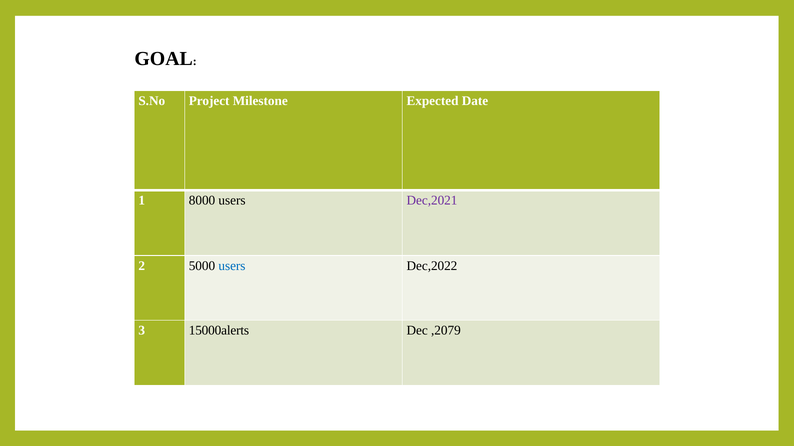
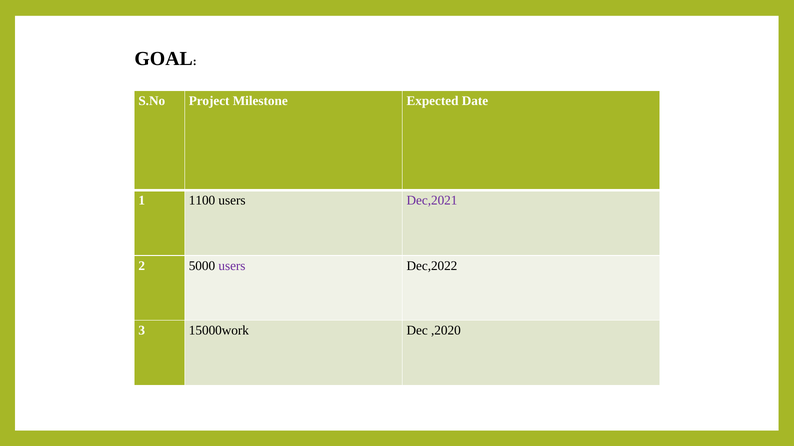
8000: 8000 -> 1100 (202, 201)
users colour: blue -> purple (232, 266)
15000alerts: 15000alerts -> 15000work (219, 331)
,2079: ,2079 -> ,2020 (446, 331)
